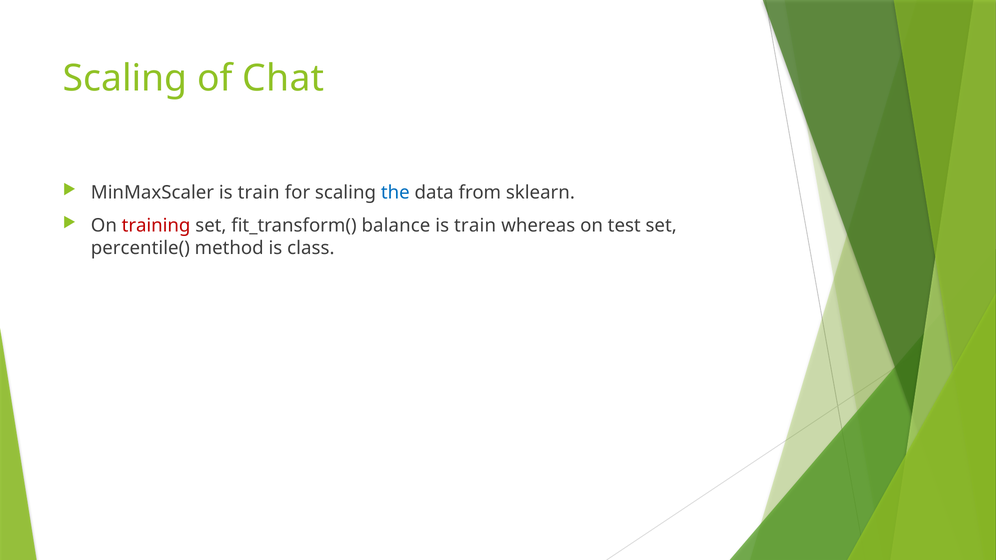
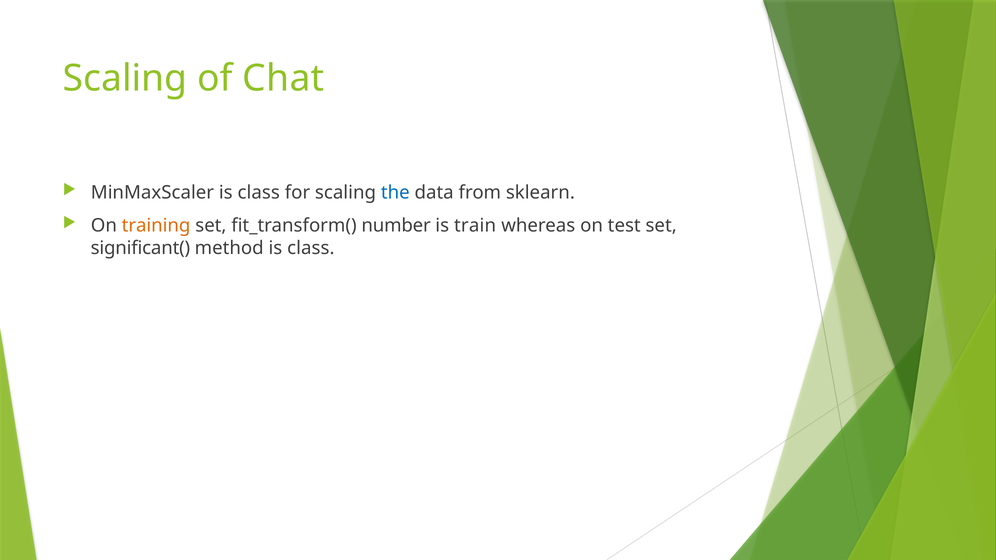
MinMaxScaler is train: train -> class (259, 193)
training colour: red -> orange (156, 226)
balance: balance -> number (396, 226)
percentile(: percentile( -> significant( (140, 248)
